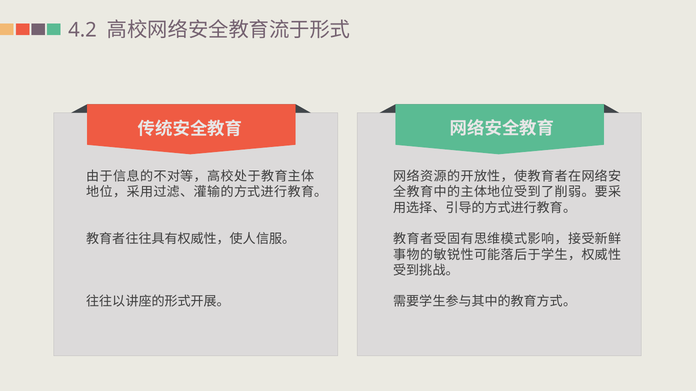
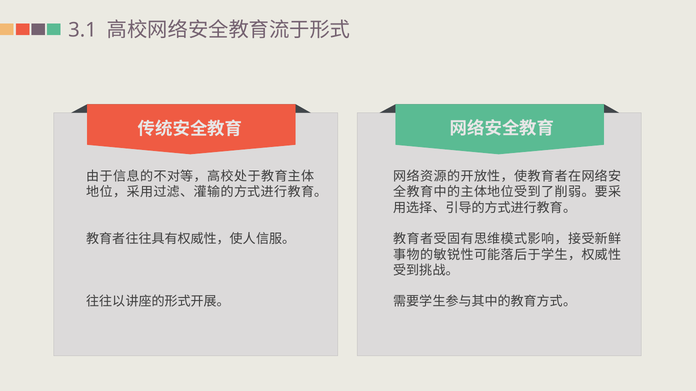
4.2: 4.2 -> 3.1 (83, 30)
